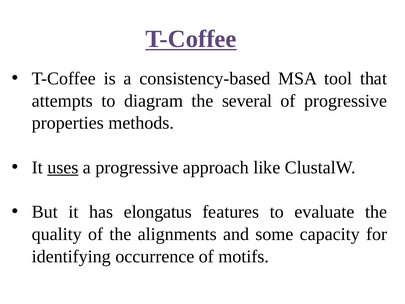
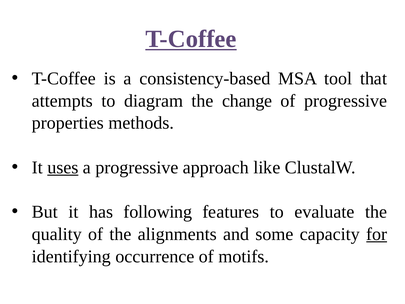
several: several -> change (247, 101)
elongatus: elongatus -> following (158, 212)
for underline: none -> present (377, 234)
